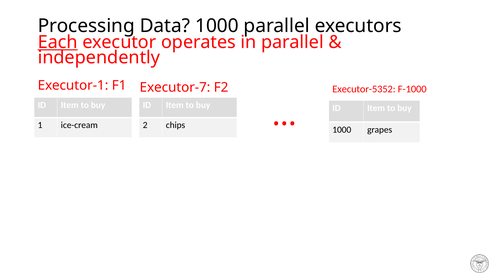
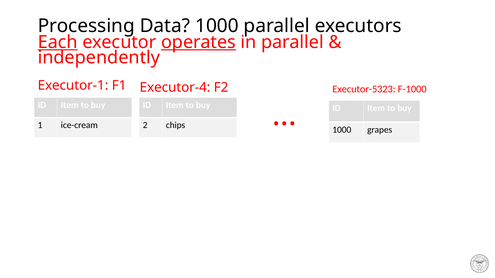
operates underline: none -> present (198, 42)
Executor-5352: Executor-5352 -> Executor-5323 (364, 89)
Executor-7: Executor-7 -> Executor-4 (175, 87)
